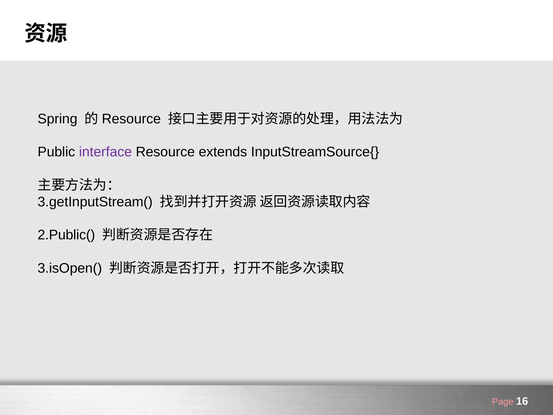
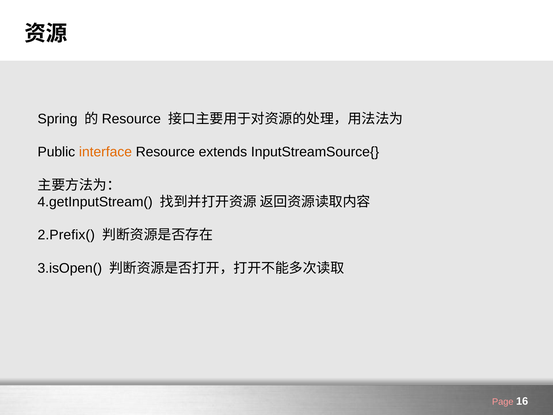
interface colour: purple -> orange (105, 152)
3.getInputStream(: 3.getInputStream( -> 4.getInputStream( (95, 202)
2.Public(: 2.Public( -> 2.Prefix( (66, 235)
